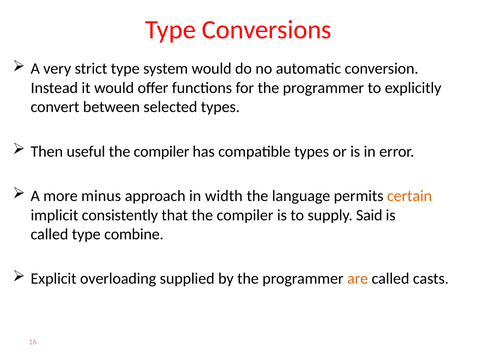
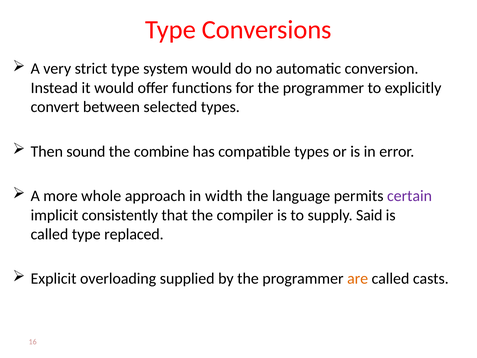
useful: useful -> sound (86, 151)
compiler: compiler -> combine (162, 151)
minus: minus -> whole (101, 196)
certain colour: orange -> purple (410, 196)
combine: combine -> replaced (134, 234)
